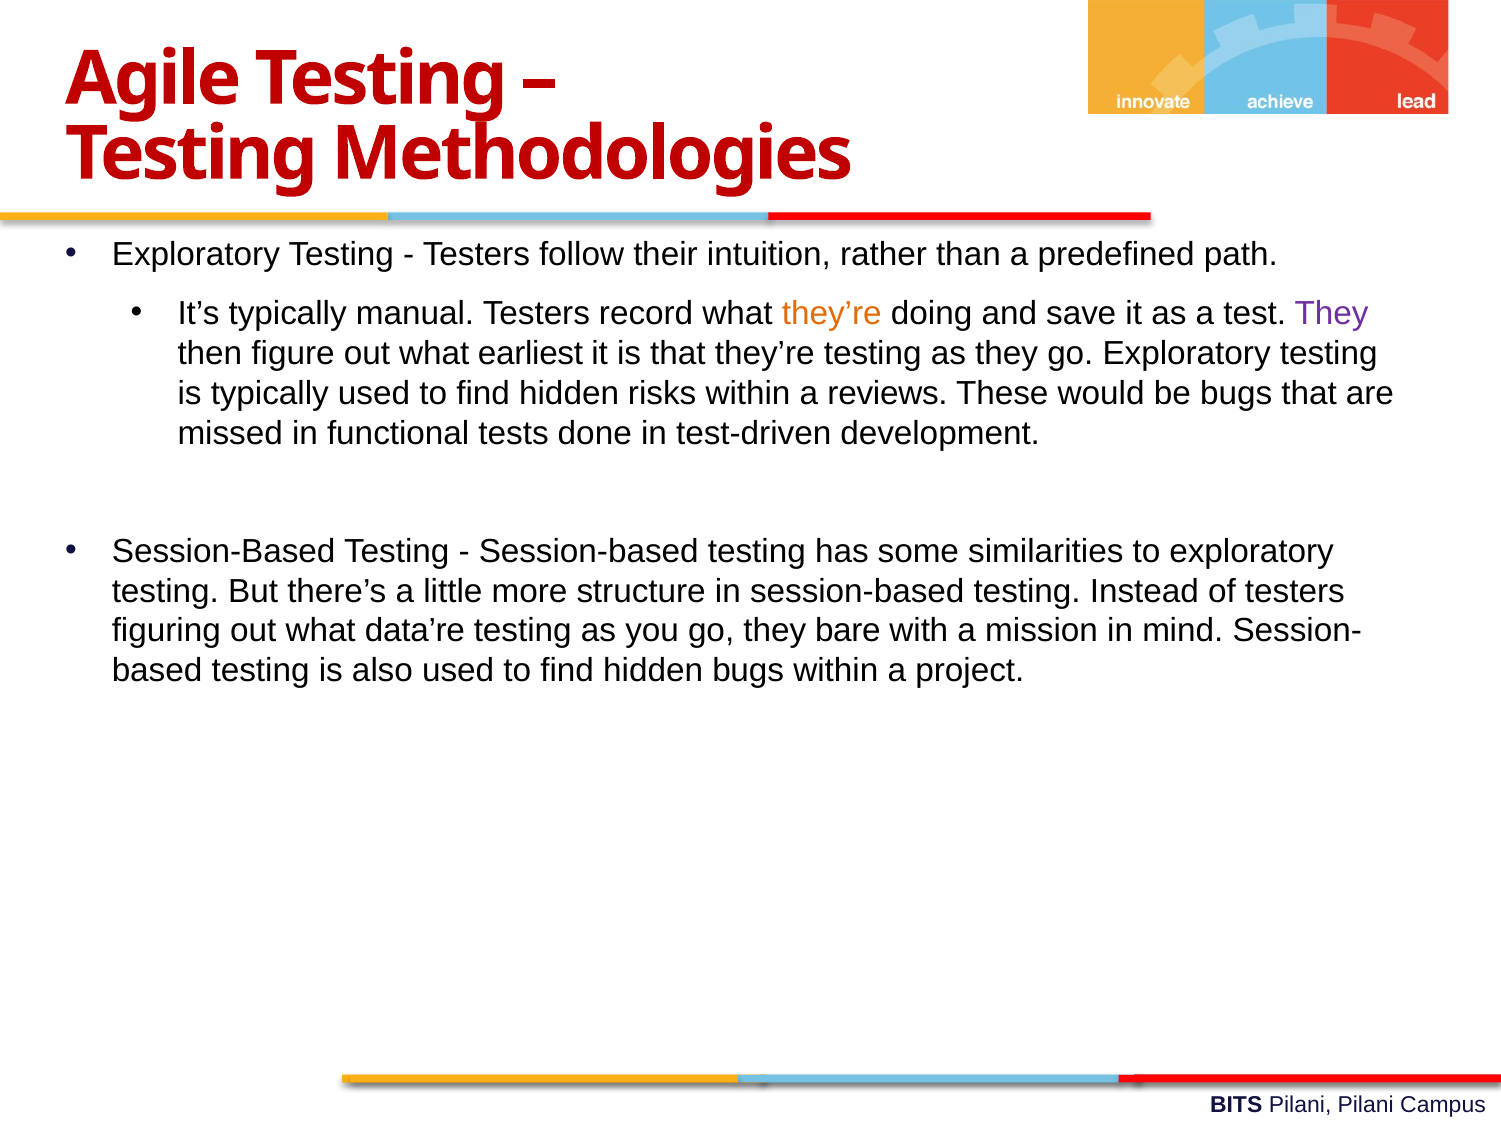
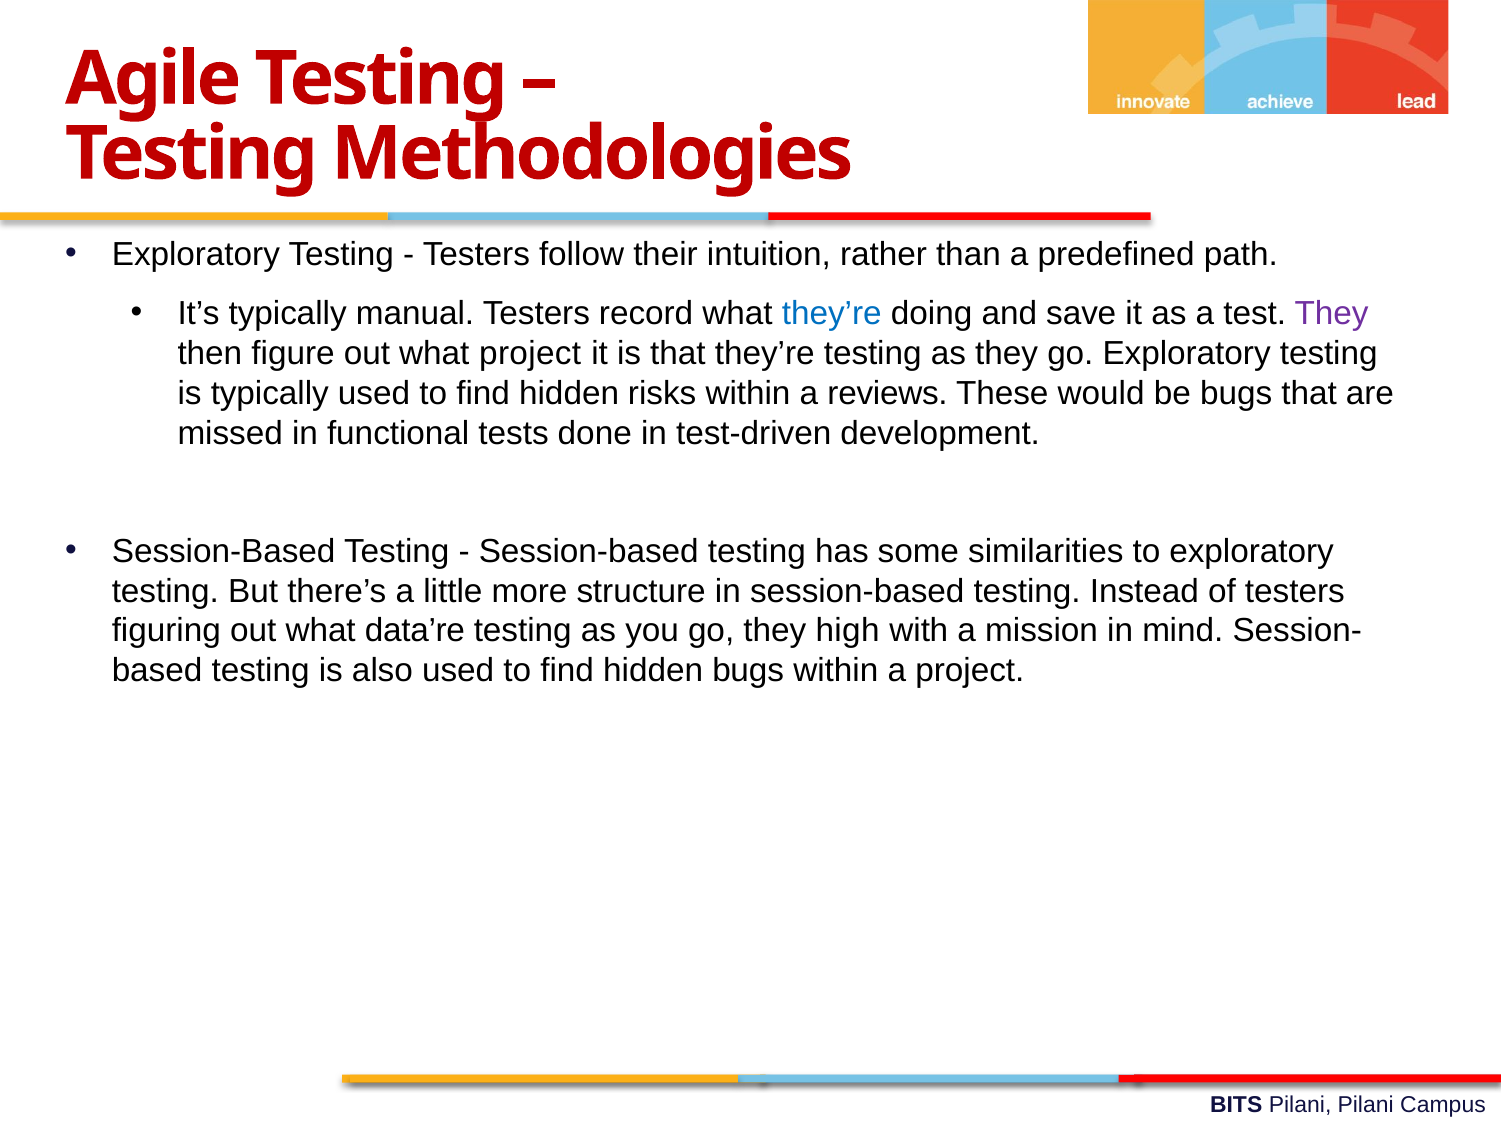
they’re colour: orange -> blue (832, 314)
what earliest: earliest -> project (530, 354)
bare: bare -> high (848, 631)
